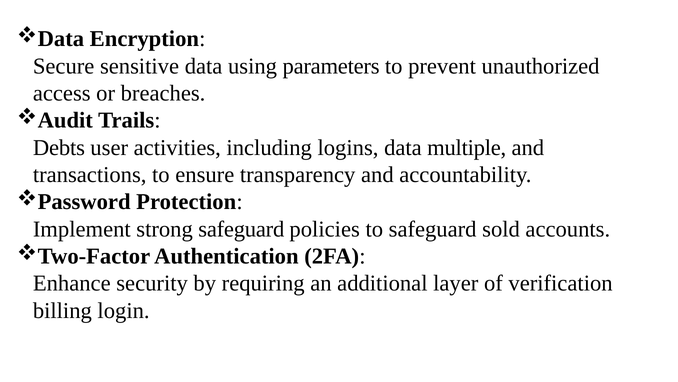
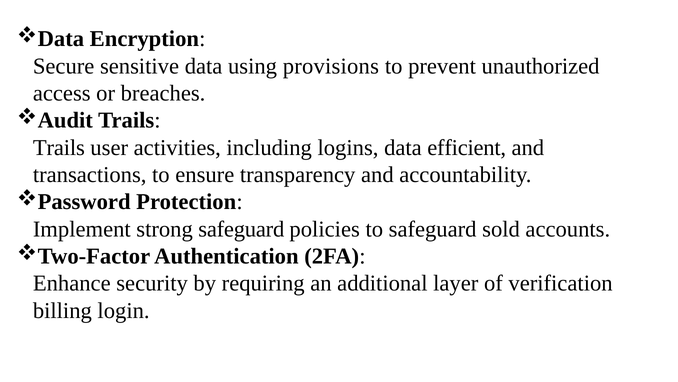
parameters: parameters -> provisions (331, 66)
Debts: Debts -> Trails (59, 147)
multiple: multiple -> efficient (467, 147)
